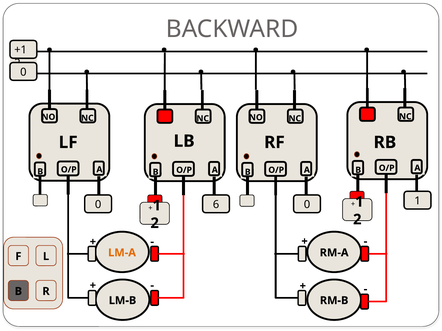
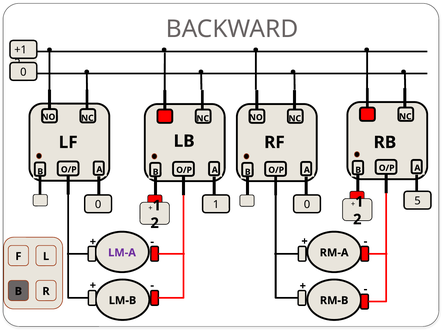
0 6: 6 -> 1 (216, 205)
0 1: 1 -> 5 (418, 201)
LM-A colour: orange -> purple (122, 253)
